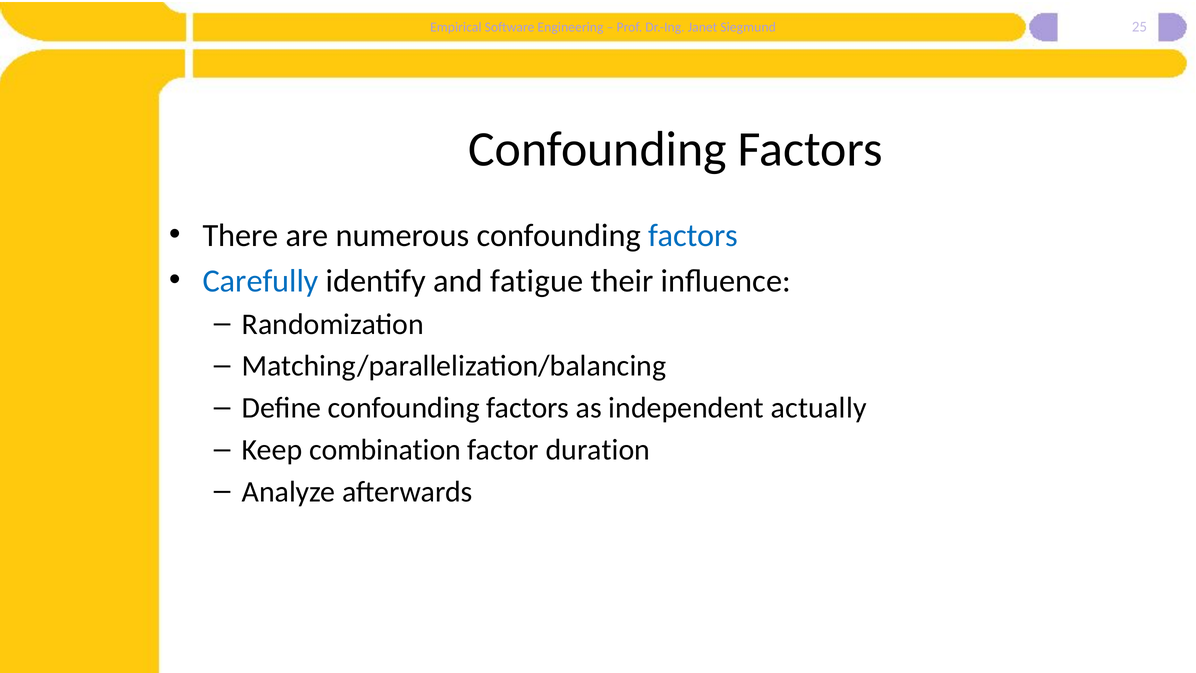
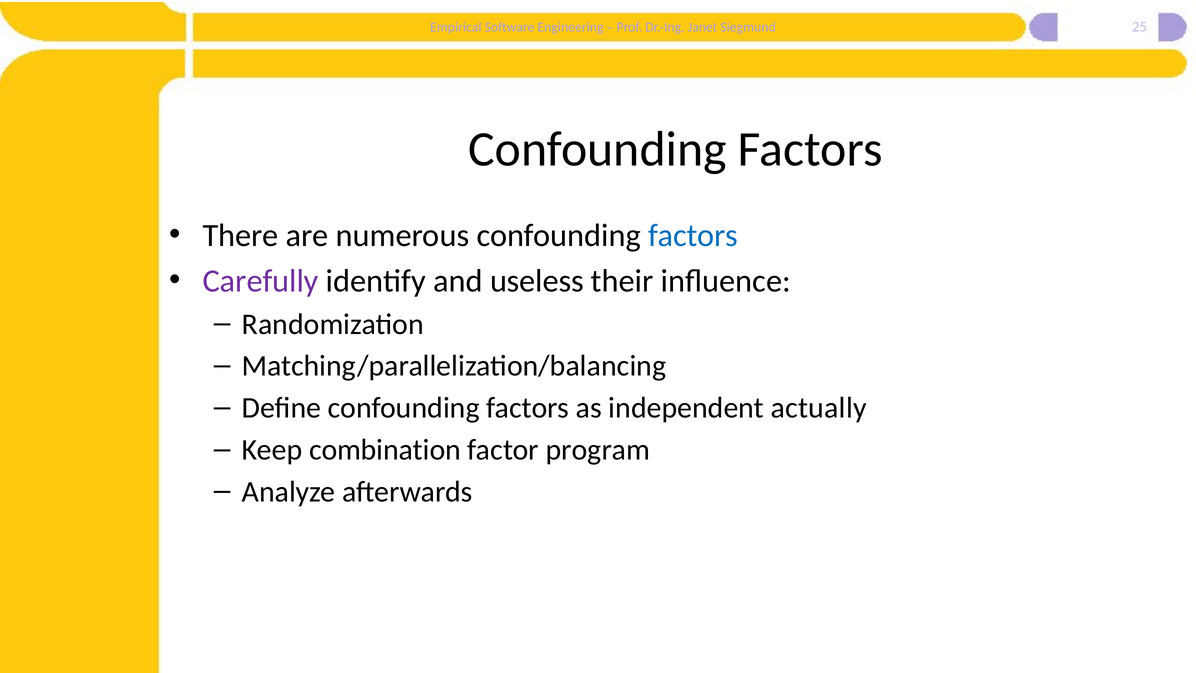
Carefully colour: blue -> purple (261, 281)
fatigue: fatigue -> useless (537, 281)
duration: duration -> program (598, 450)
